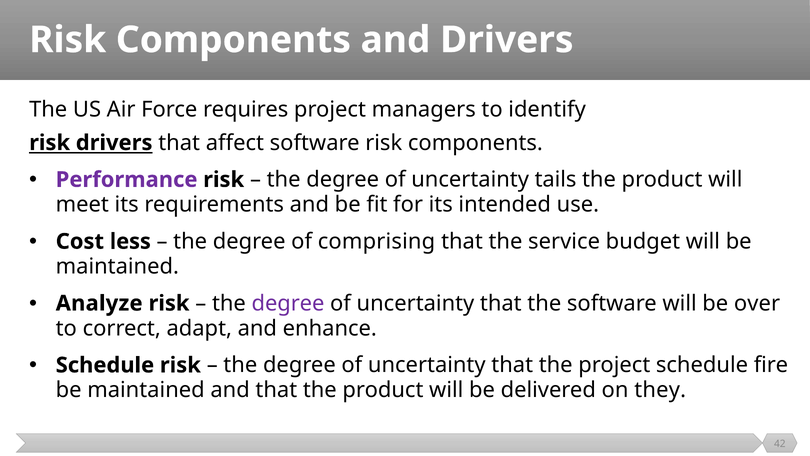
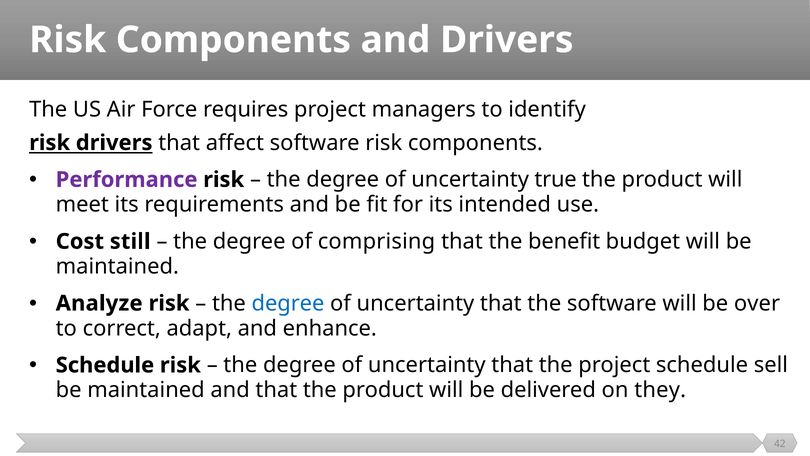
tails: tails -> true (556, 180)
less: less -> still (130, 241)
service: service -> benefit (564, 241)
degree colour: purple -> blue (288, 303)
fire: fire -> sell (771, 365)
